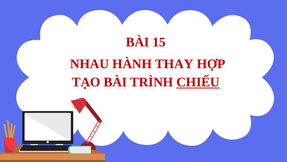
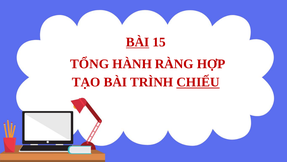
BÀI underline: none -> present (138, 42)
NHAU: NHAU -> TỔNG (90, 64)
THAY: THAY -> RÀNG (174, 64)
